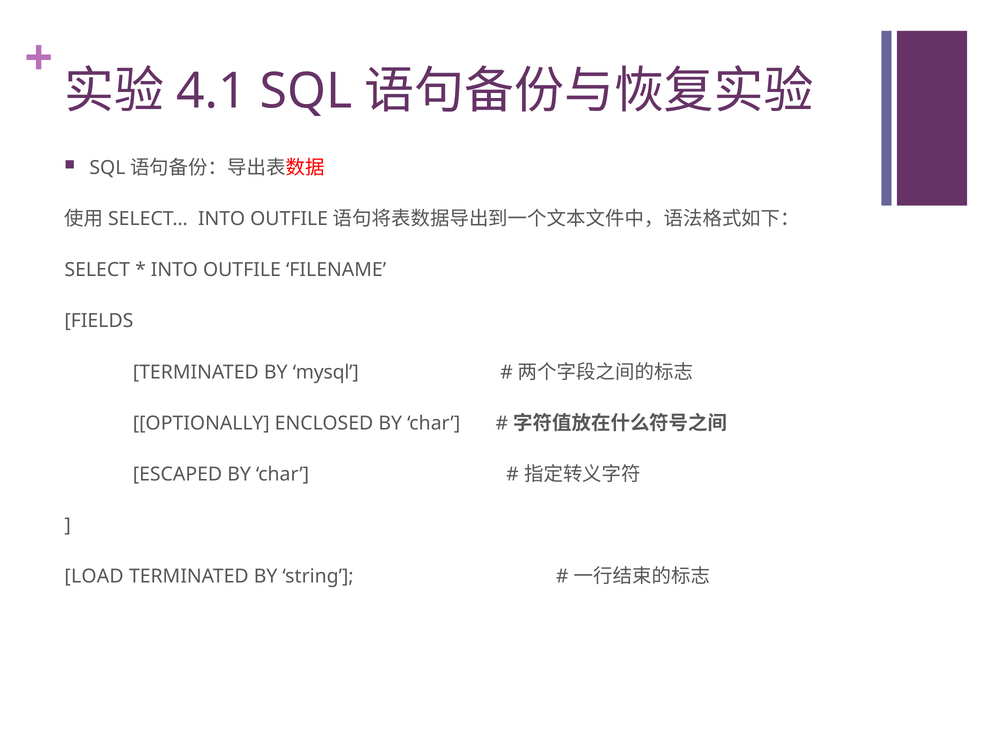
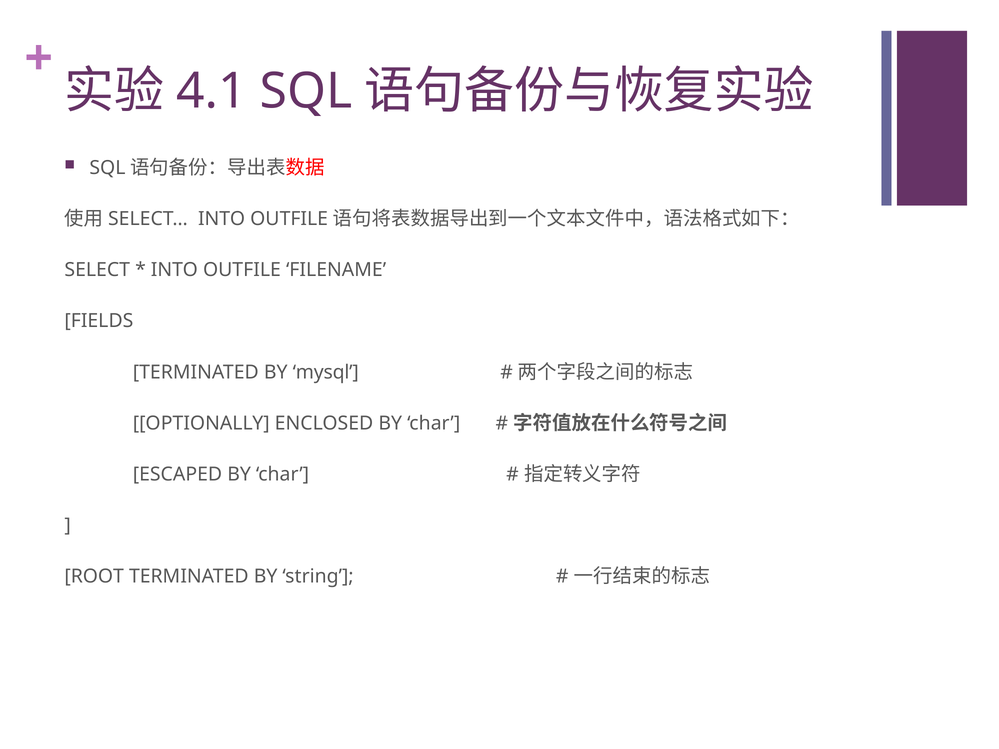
LOAD: LOAD -> ROOT (94, 577)
